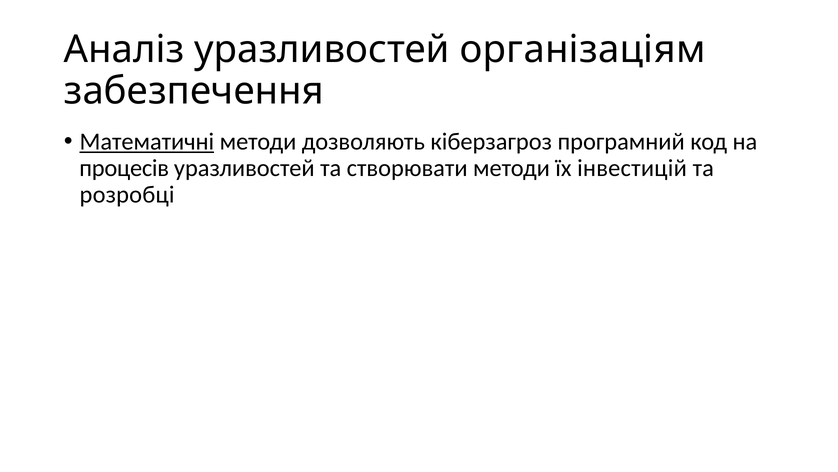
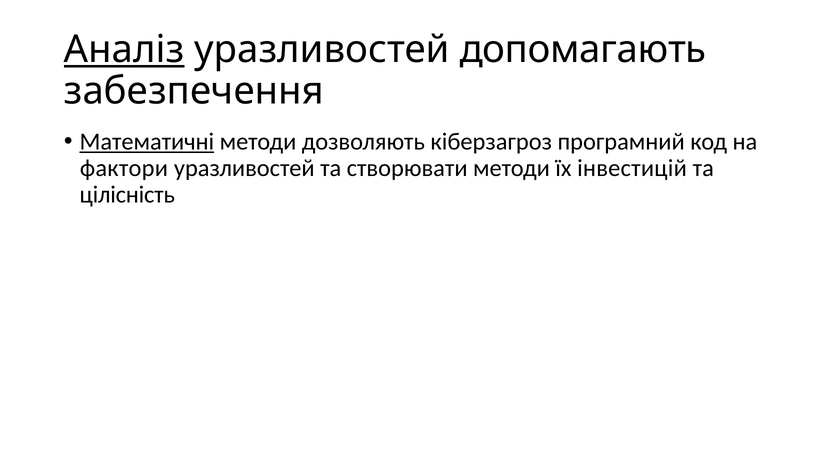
Аналіз underline: none -> present (124, 50)
організаціям: організаціям -> допомагають (583, 50)
процесів: процесів -> фактори (124, 168)
розробці: розробці -> цілісність (127, 194)
